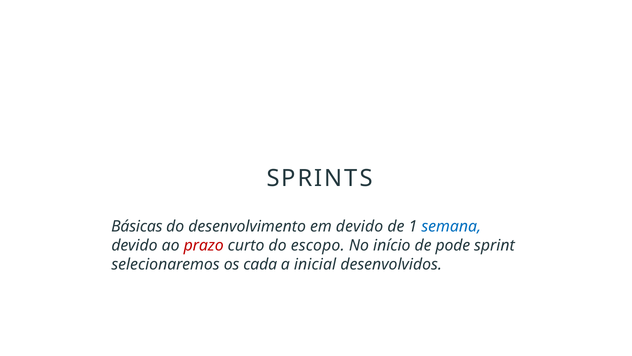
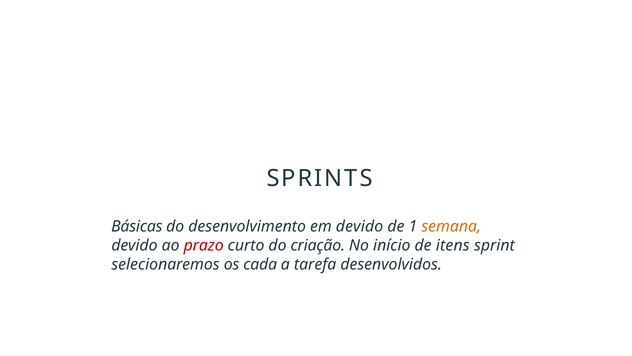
semana colour: blue -> orange (451, 226)
escopo: escopo -> criação (318, 245)
pode: pode -> itens (453, 245)
inicial: inicial -> tarefa (315, 264)
